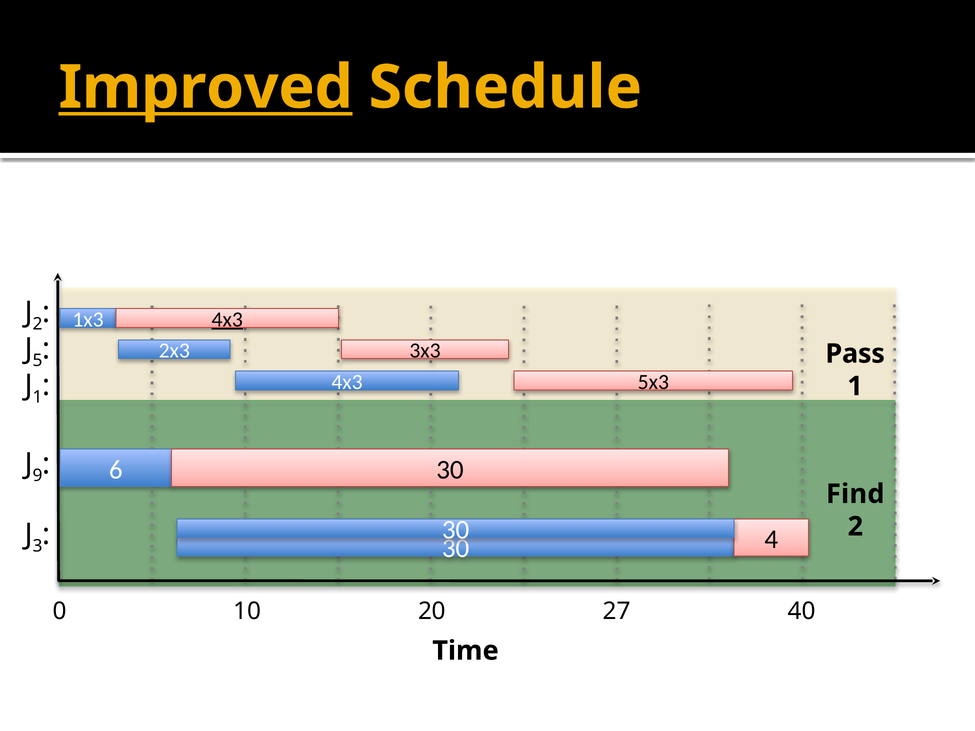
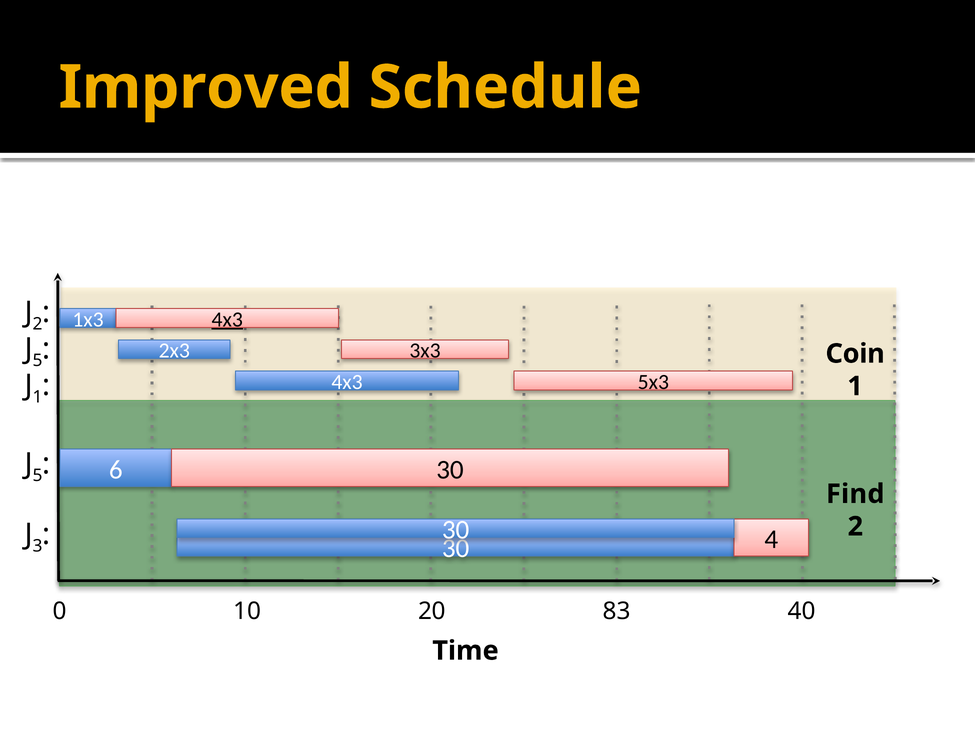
Improved underline: present -> none (206, 88)
Pass: Pass -> Coin (855, 354)
9: 9 -> 5 (38, 475)
27: 27 -> 83 (617, 612)
